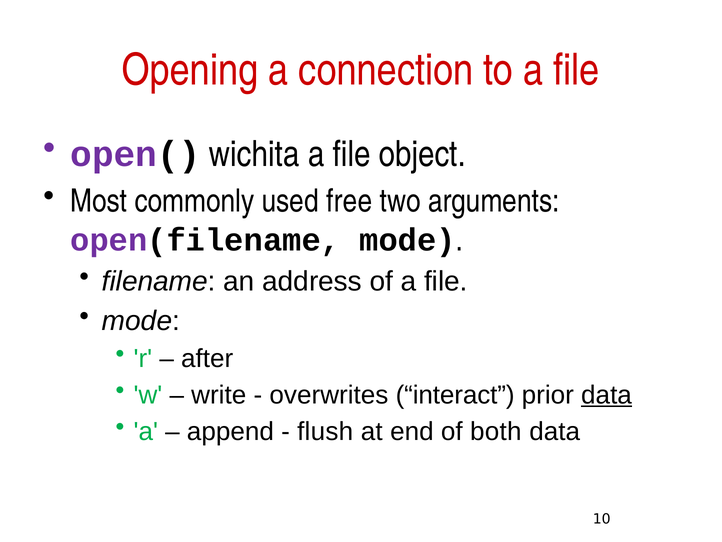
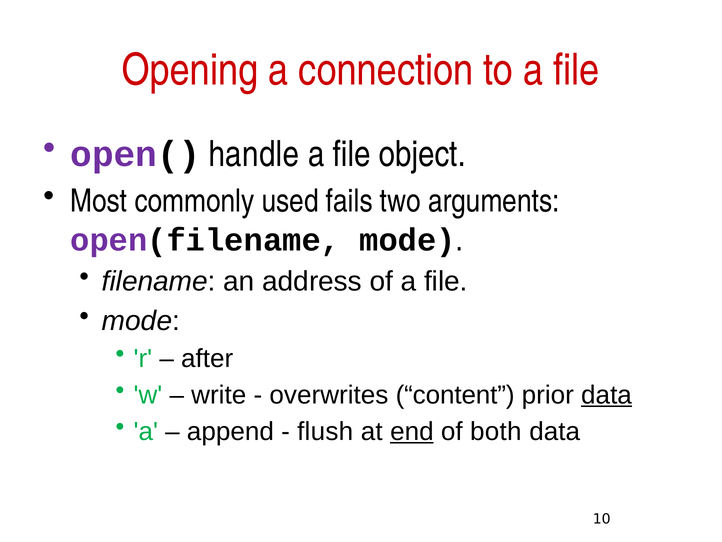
wichita: wichita -> handle (254, 154)
free: free -> fails (349, 201)
interact: interact -> content (455, 395)
end underline: none -> present (412, 431)
